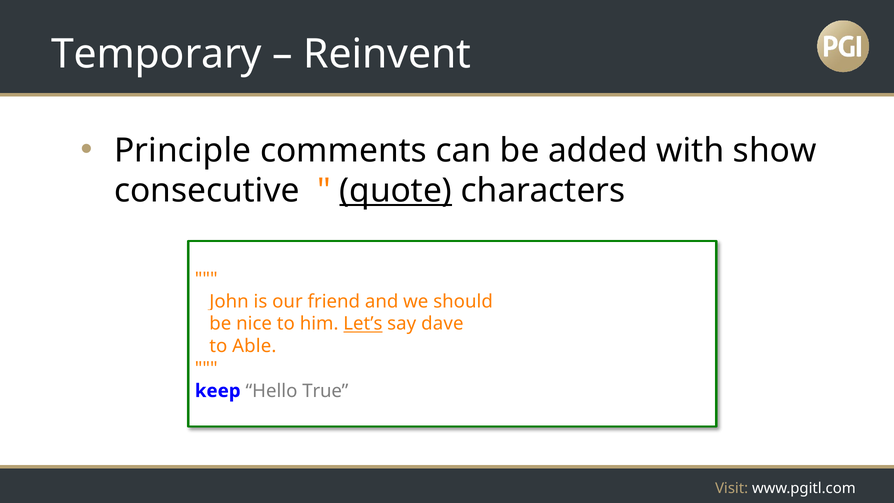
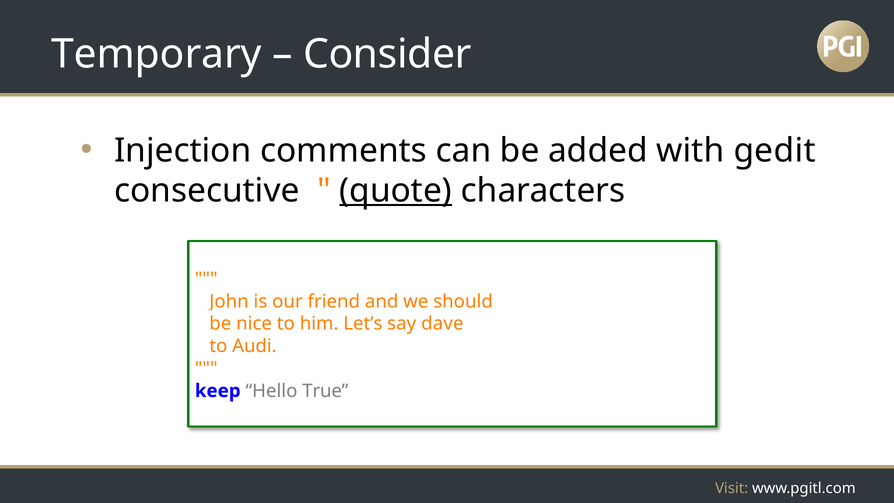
Reinvent: Reinvent -> Consider (387, 54)
Principle: Principle -> Injection (183, 151)
show: show -> gedit (775, 151)
Let’s underline: present -> none (363, 324)
Able: Able -> Audi (254, 346)
